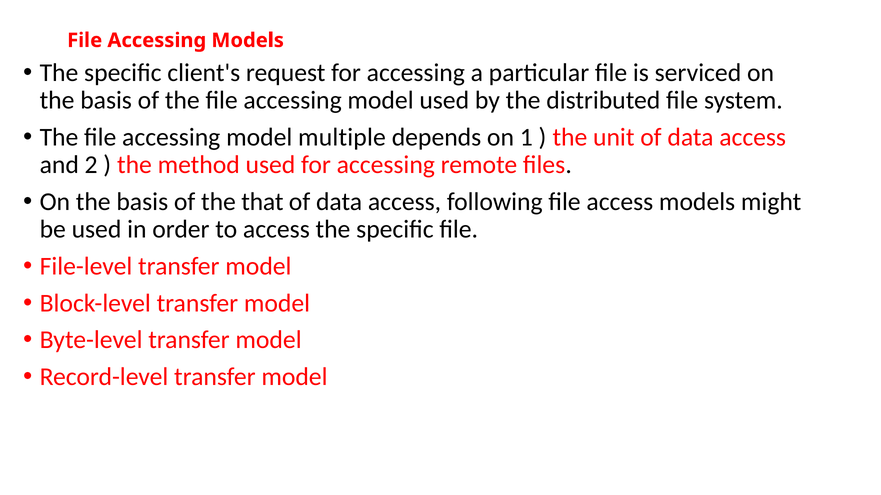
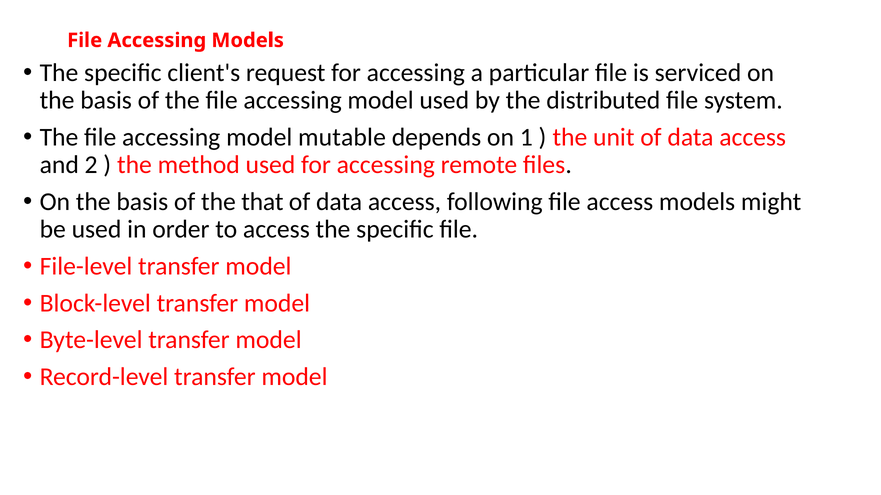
multiple: multiple -> mutable (342, 137)
